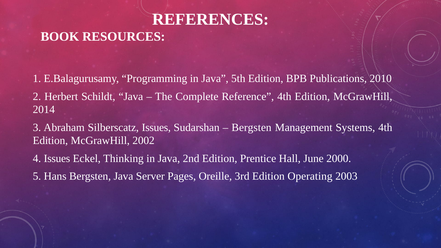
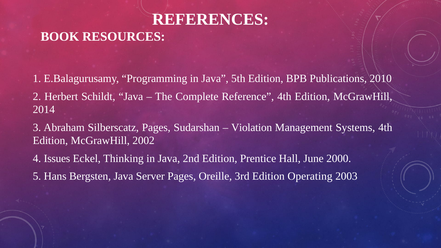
Silberscatz Issues: Issues -> Pages (156, 127)
Bergsten: Bergsten -> Violation (252, 127)
